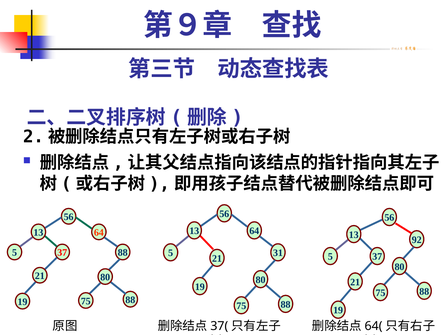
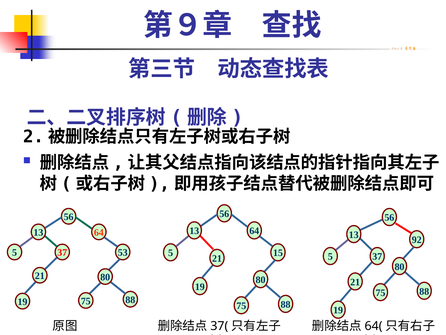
5 88: 88 -> 53 (123, 252)
31: 31 -> 15 (278, 253)
